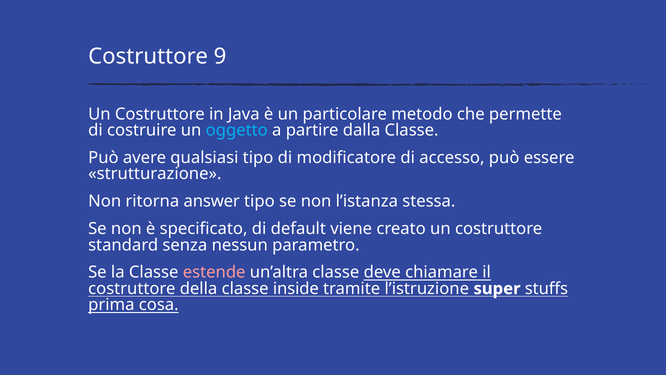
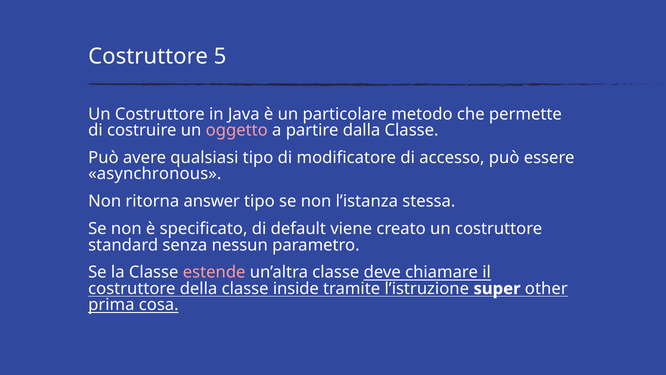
9: 9 -> 5 (220, 56)
oggetto colour: light blue -> pink (237, 130)
strutturazione: strutturazione -> asynchronous (155, 174)
stuffs: stuffs -> other (546, 288)
